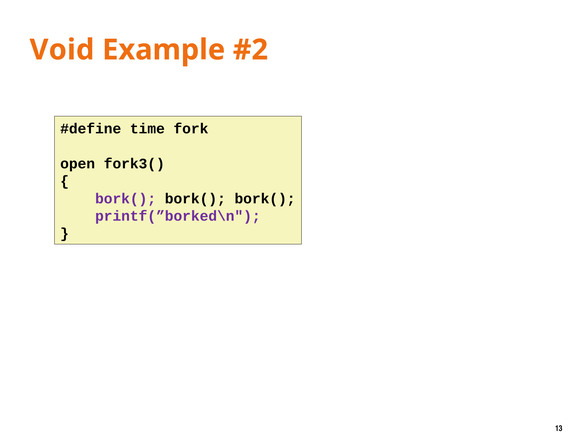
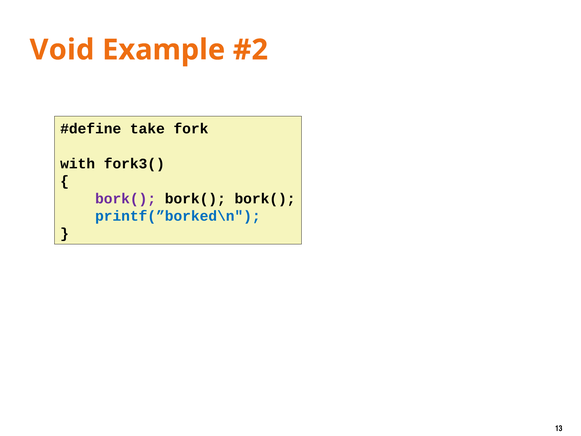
time: time -> take (147, 129)
open: open -> with (78, 164)
printf(”borked\n colour: purple -> blue (178, 216)
